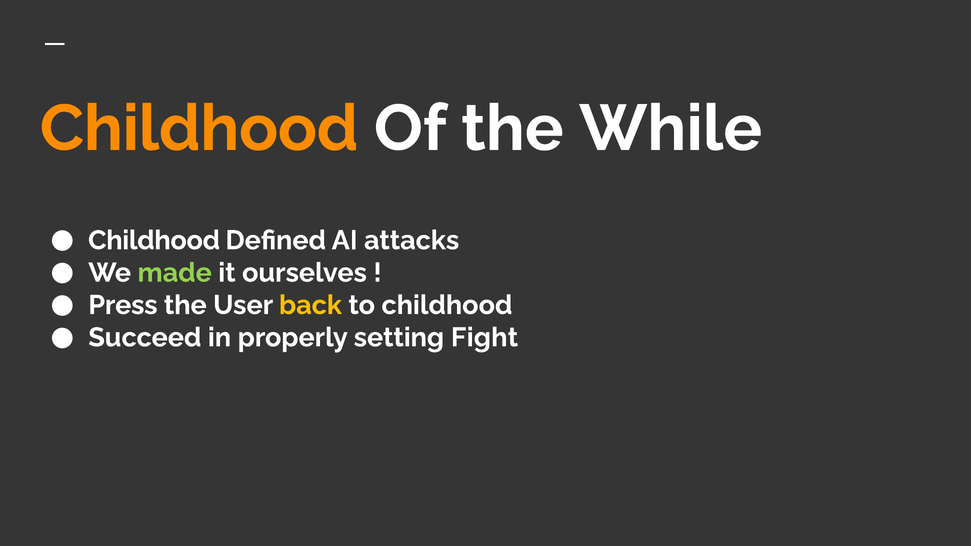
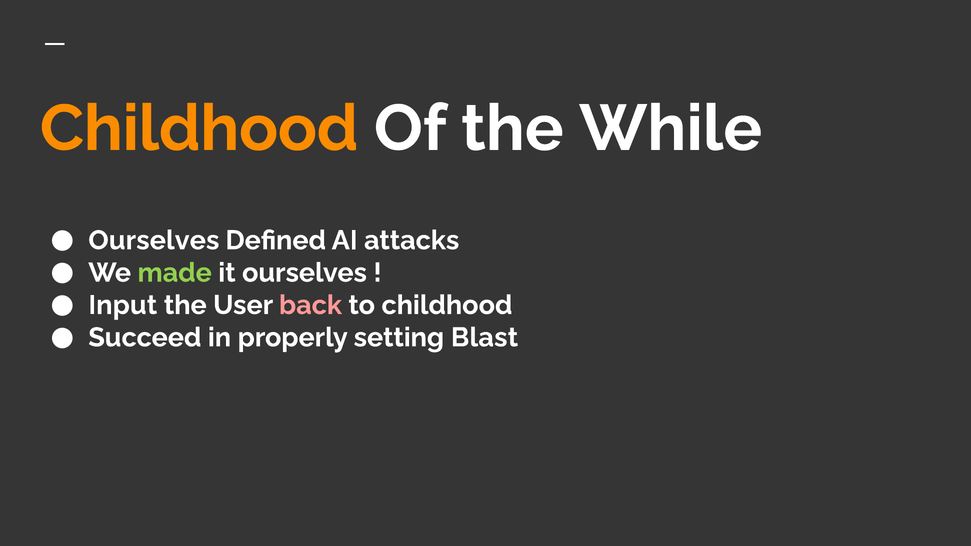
Childhood: Childhood -> Ourselves (154, 240)
Press: Press -> Input (123, 305)
back colour: yellow -> pink (310, 305)
Fight: Fight -> Blast (485, 338)
